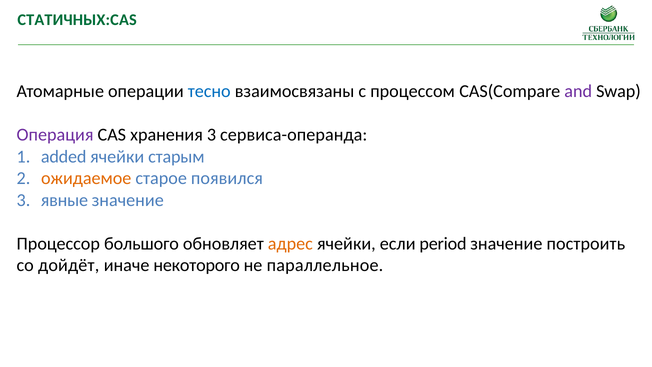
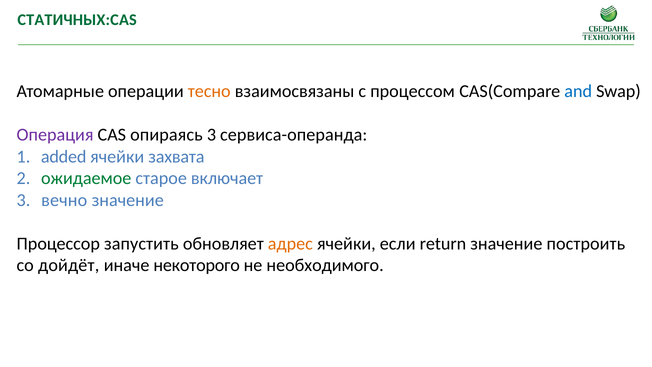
тесно colour: blue -> orange (209, 91)
and colour: purple -> blue (578, 91)
хранения: хранения -> опираясь (166, 135)
старым: старым -> захвата (176, 157)
ожидаемое colour: orange -> green (86, 178)
появился: появился -> включает (227, 178)
явные: явные -> вечно (64, 200)
большого: большого -> запустить (141, 244)
period: period -> return (443, 244)
параллельное: параллельное -> необходимого (325, 265)
